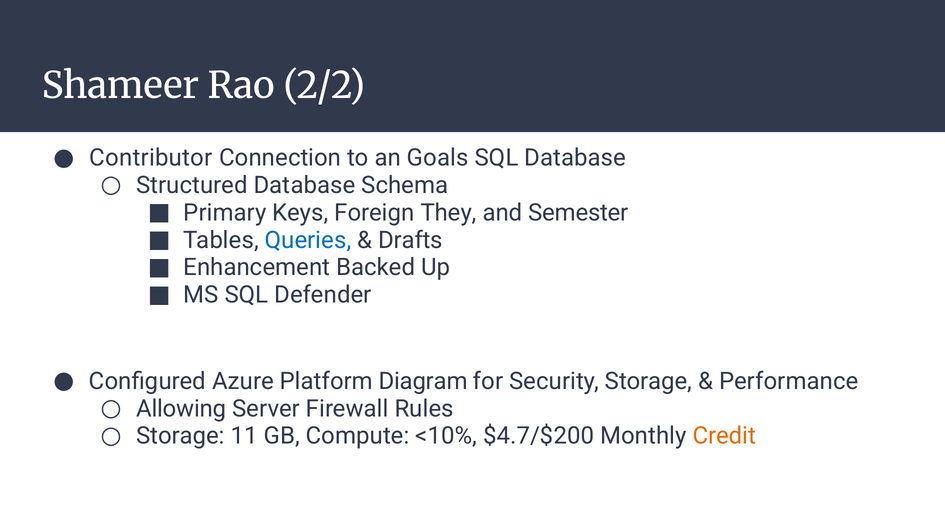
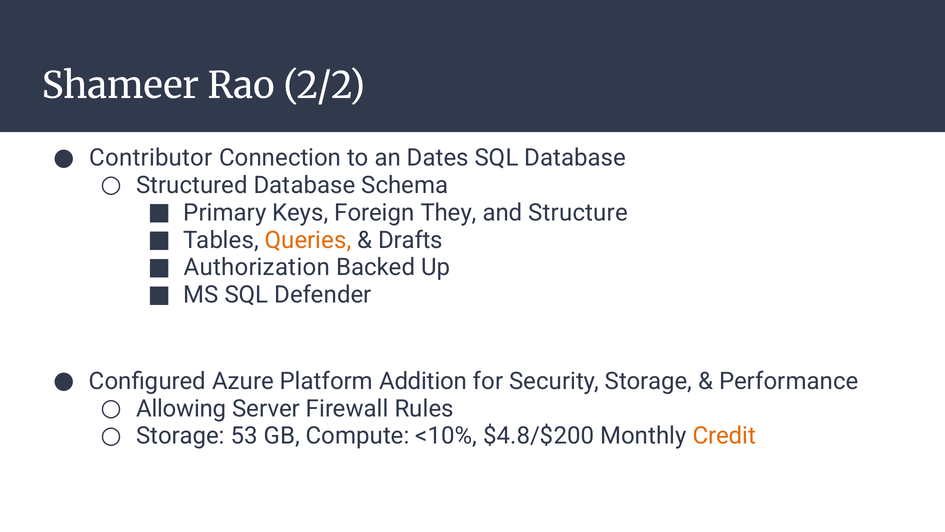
Goals: Goals -> Dates (438, 158)
Semester: Semester -> Structure (578, 213)
Queries colour: blue -> orange (308, 240)
Enhancement: Enhancement -> Authorization (257, 267)
Diagram: Diagram -> Addition (423, 381)
11: 11 -> 53 (244, 436)
$4.7/$200: $4.7/$200 -> $4.8/$200 (539, 436)
